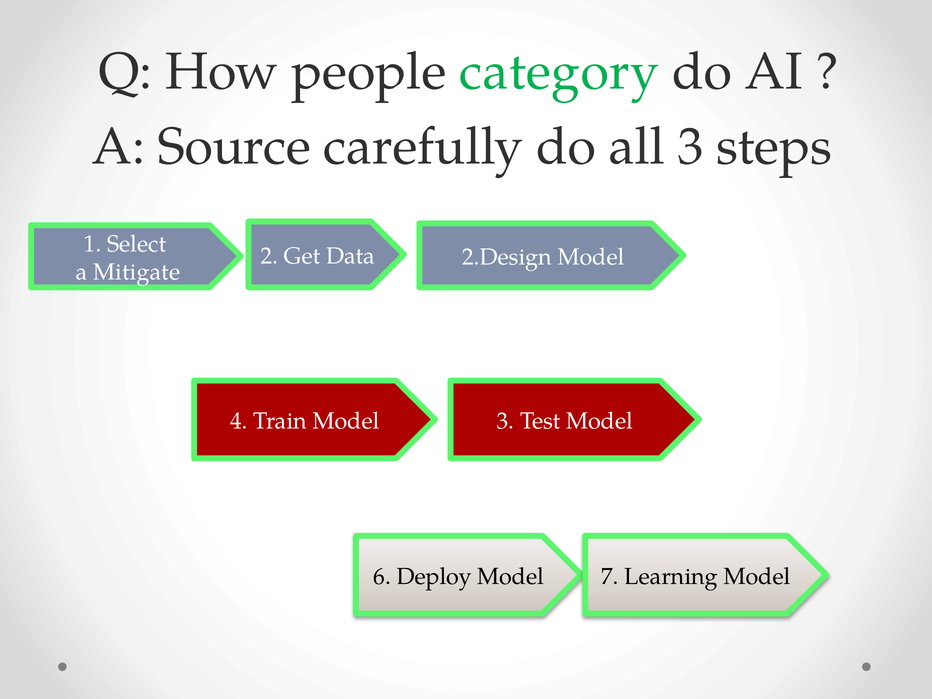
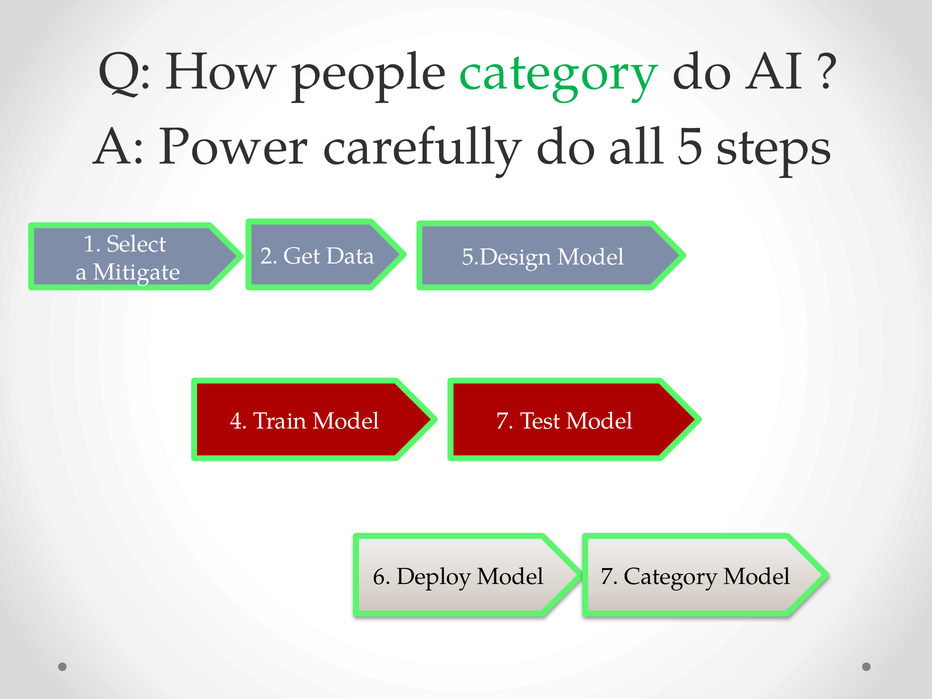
Source: Source -> Power (234, 146)
all 3: 3 -> 5 (691, 146)
2.Design: 2.Design -> 5.Design (507, 257)
Train Model 3: 3 -> 7 (506, 421)
7 Learning: Learning -> Category (671, 576)
